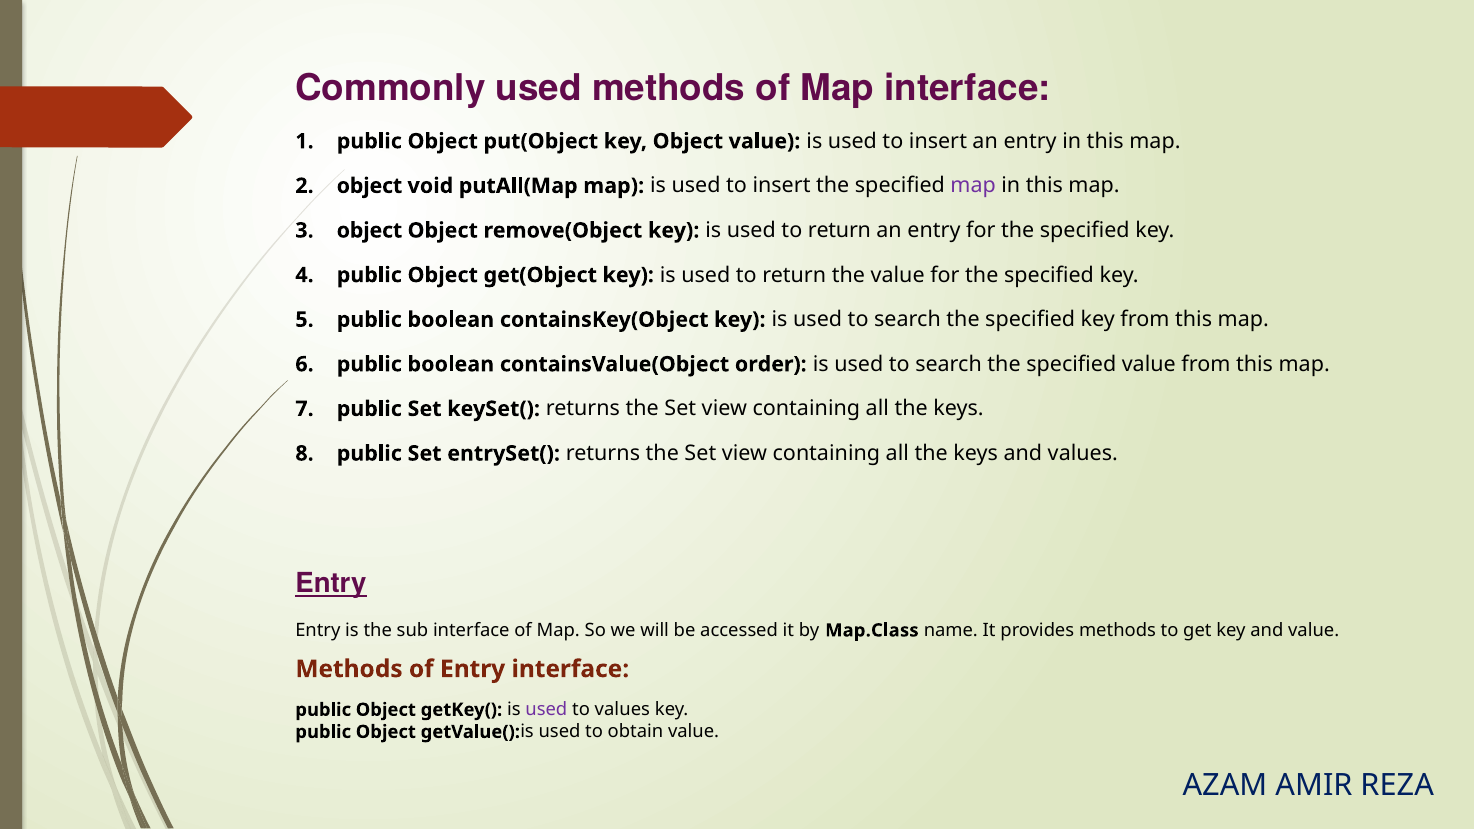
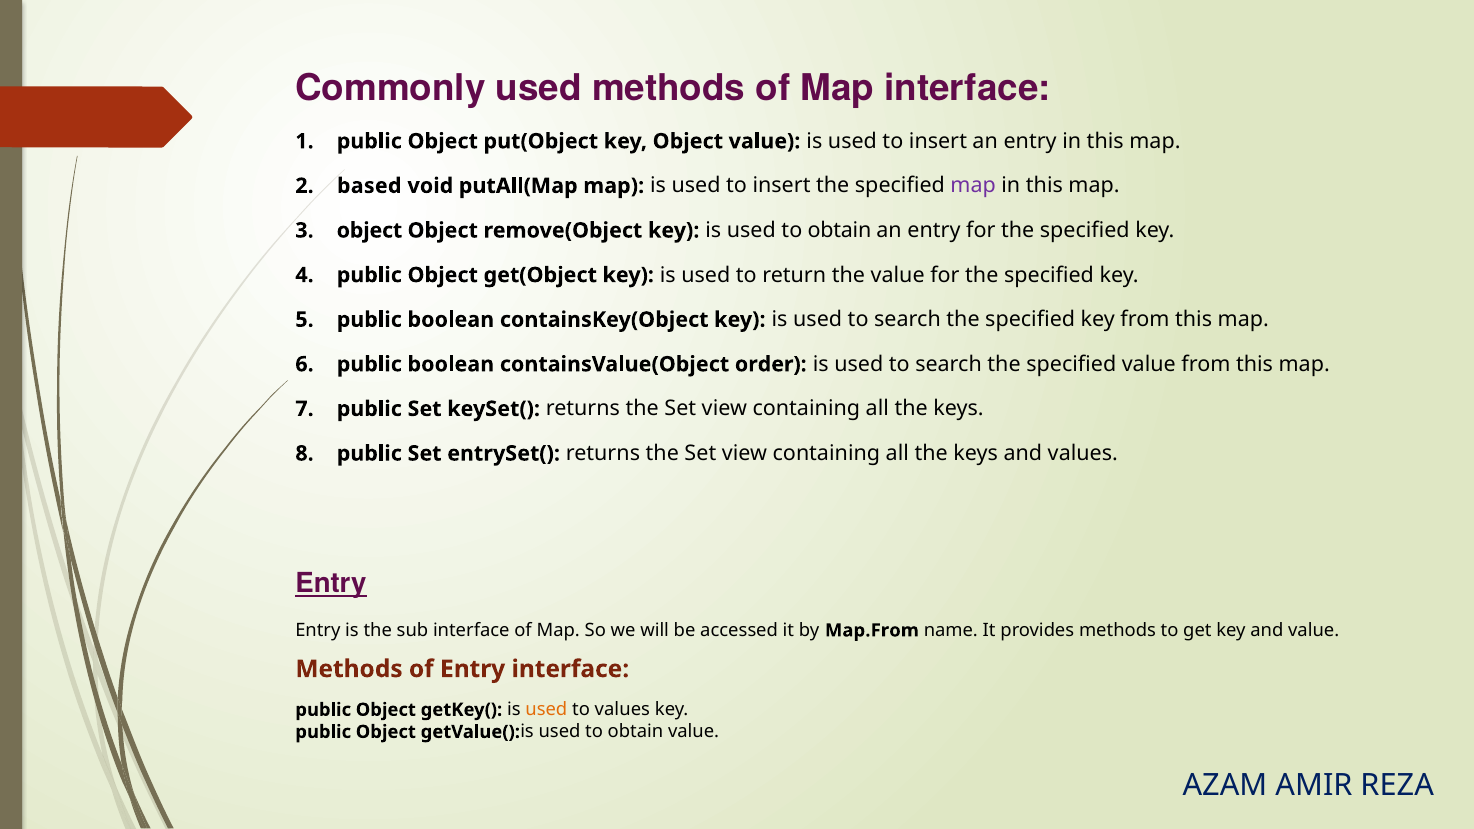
object: object -> based (369, 186)
return: return -> obtain (839, 230)
Map.Class: Map.Class -> Map.From (872, 630)
used colour: purple -> orange (546, 710)
